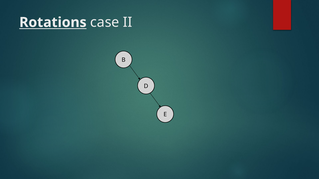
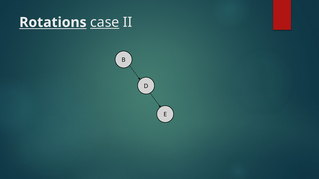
case underline: none -> present (105, 22)
